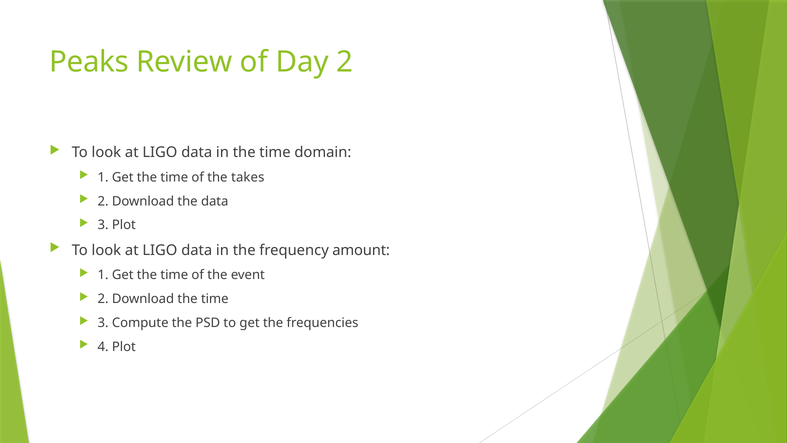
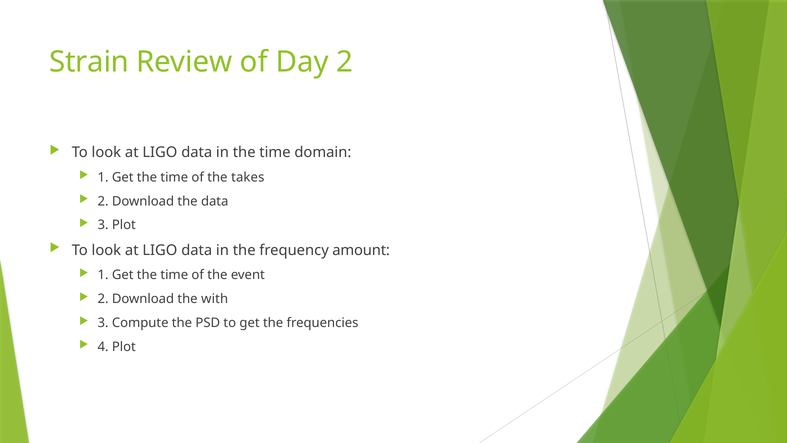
Peaks: Peaks -> Strain (89, 62)
Download the time: time -> with (215, 299)
